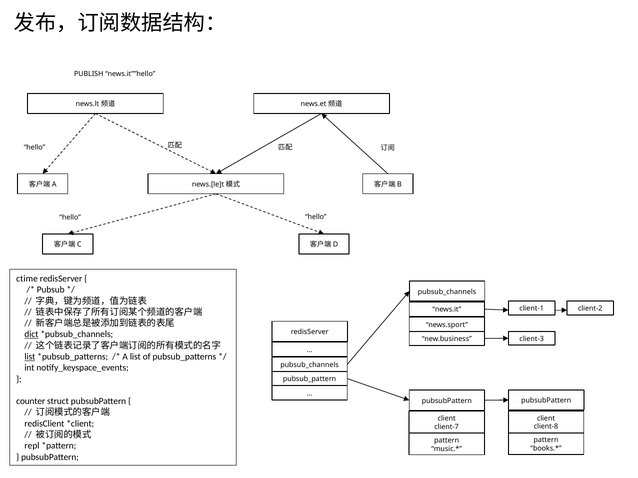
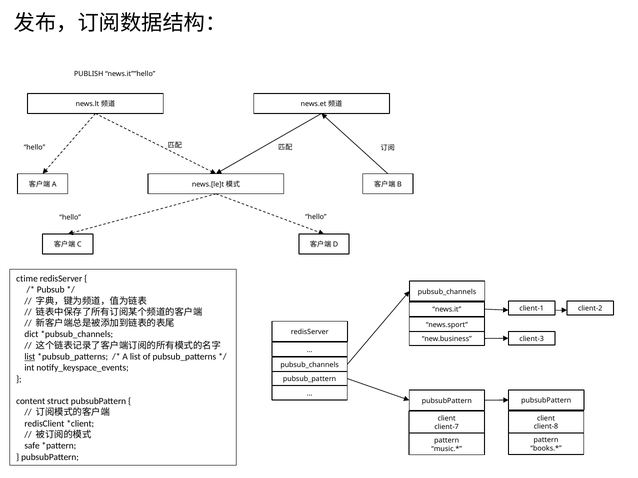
dict underline: present -> none (31, 335)
counter: counter -> content (31, 402)
repl: repl -> safe (32, 446)
